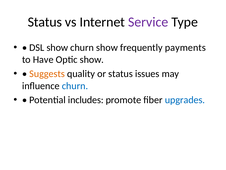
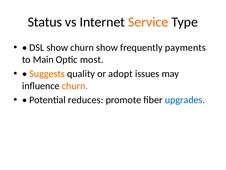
Service colour: purple -> orange (148, 22)
Have: Have -> Main (43, 59)
Optic show: show -> most (92, 59)
or status: status -> adopt (120, 74)
churn colour: blue -> orange (75, 86)
includes: includes -> reduces (86, 100)
